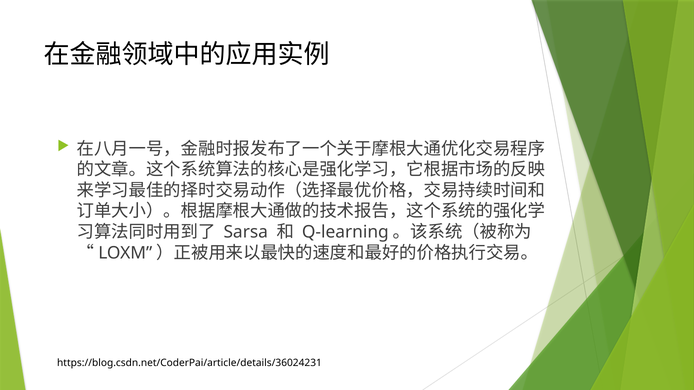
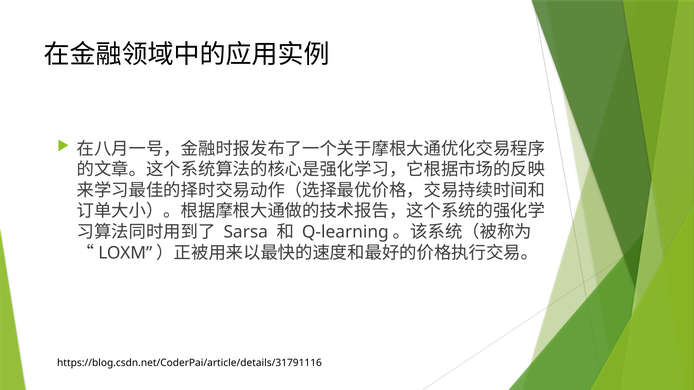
https://blog.csdn.net/CoderPai/article/details/36024231: https://blog.csdn.net/CoderPai/article/details/36024231 -> https://blog.csdn.net/CoderPai/article/details/31791116 (189, 363)
